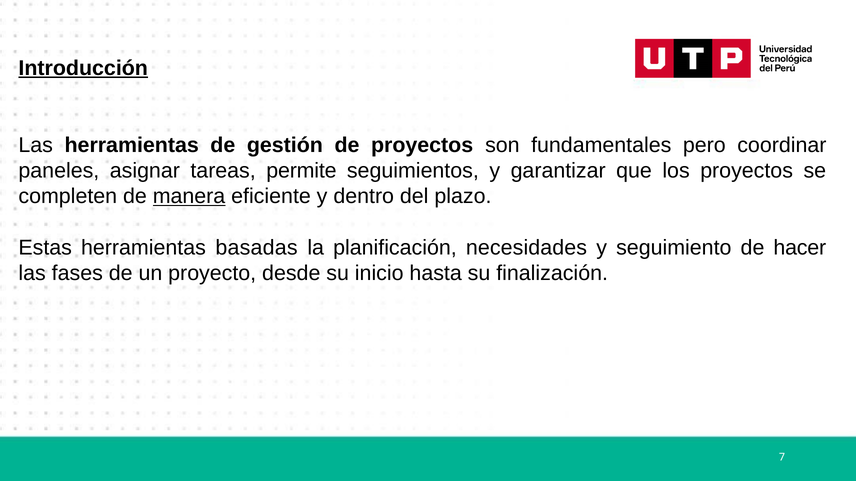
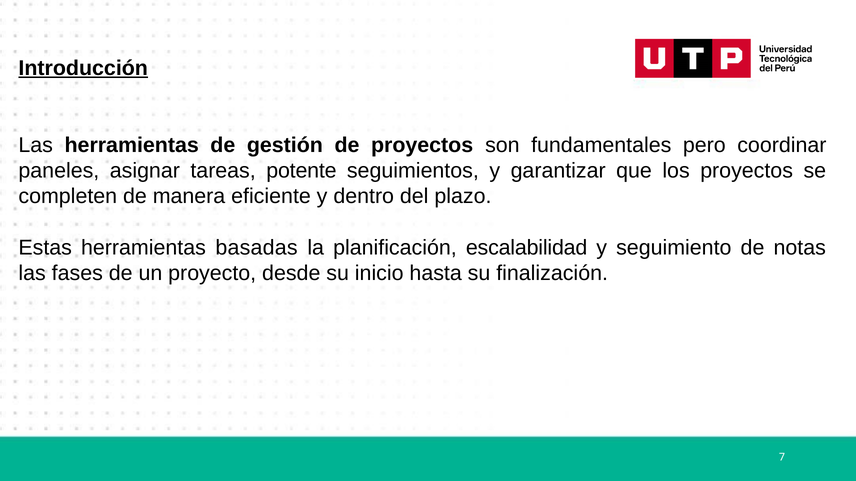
permite: permite -> potente (301, 171)
manera underline: present -> none (189, 197)
necesidades: necesidades -> escalabilidad (527, 248)
hacer: hacer -> notas (800, 248)
